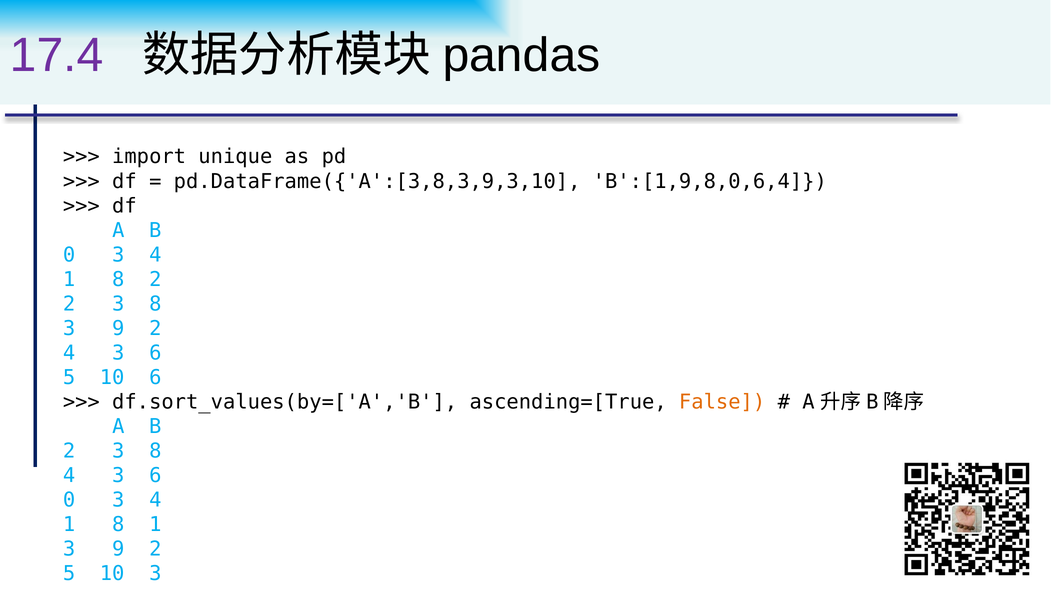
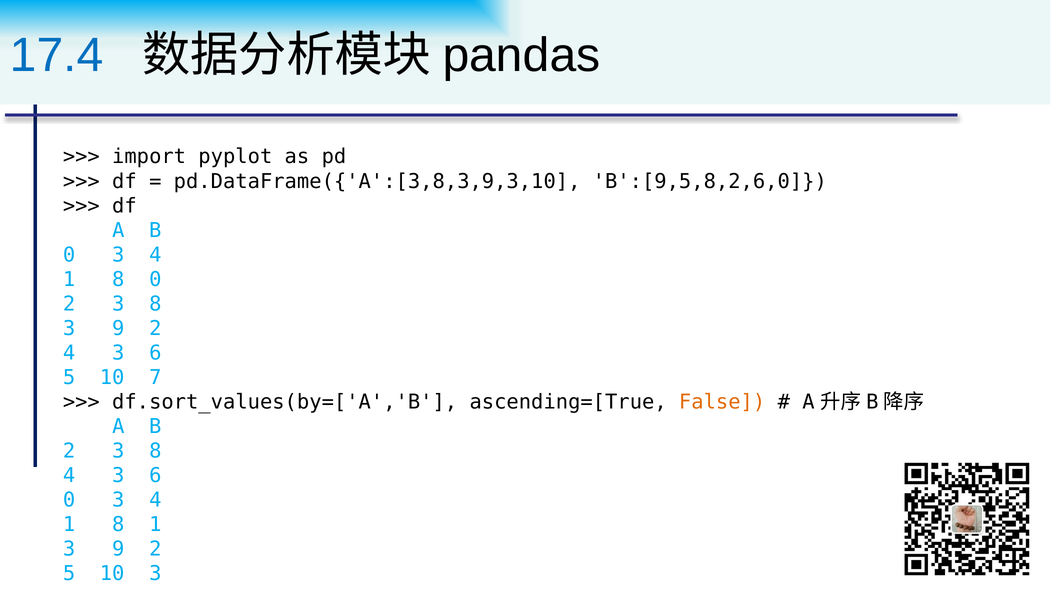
17.4 colour: purple -> blue (57, 56)
unique: unique -> pyplot (235, 157)
B':[1,9,8,0,6,4: B':[1,9,8,0,6,4 -> B':[9,5,8,2,6,0 (710, 181)
8 2: 2 -> 0 (155, 280)
10 6: 6 -> 7 (155, 378)
